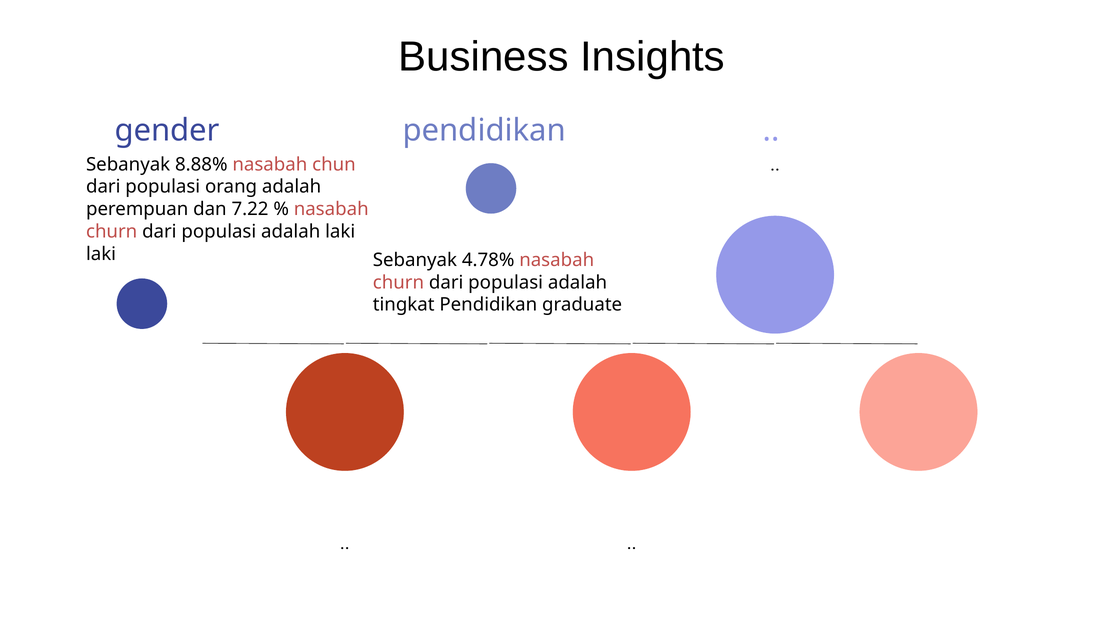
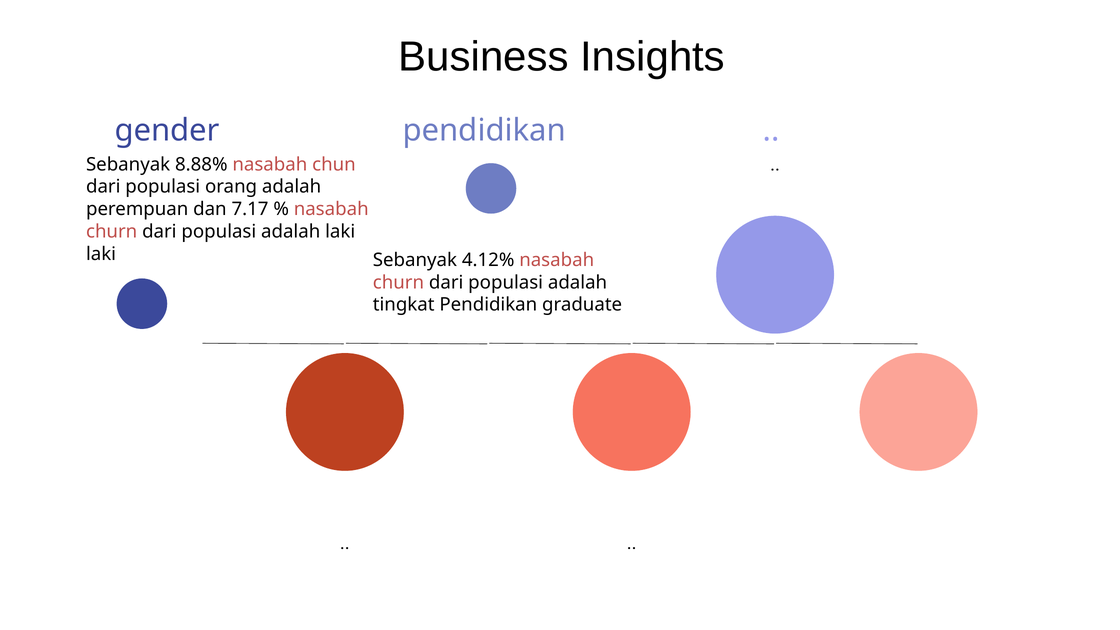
7.22: 7.22 -> 7.17 (250, 209)
4.78%: 4.78% -> 4.12% (488, 260)
